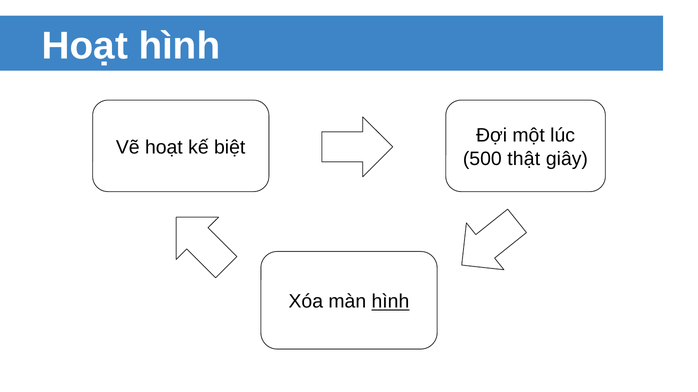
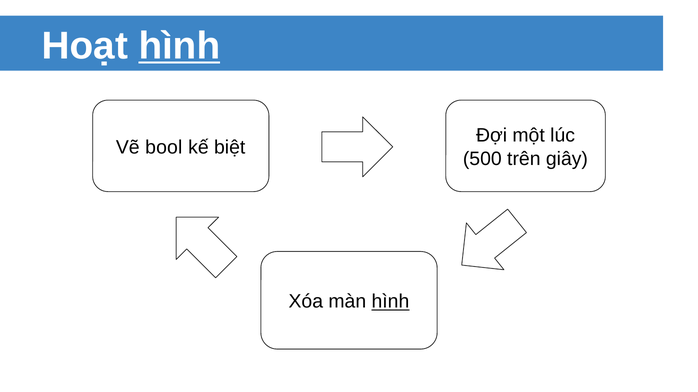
hình underline: none -> present (179, 46)
Vẽ hoạt: hoạt -> bool (164, 147)
thật: thật -> trên (524, 159)
